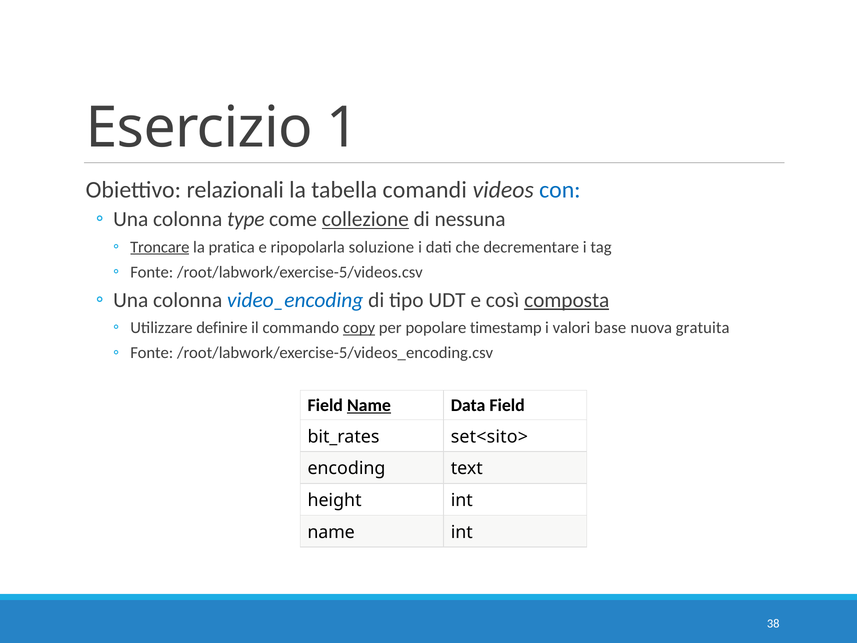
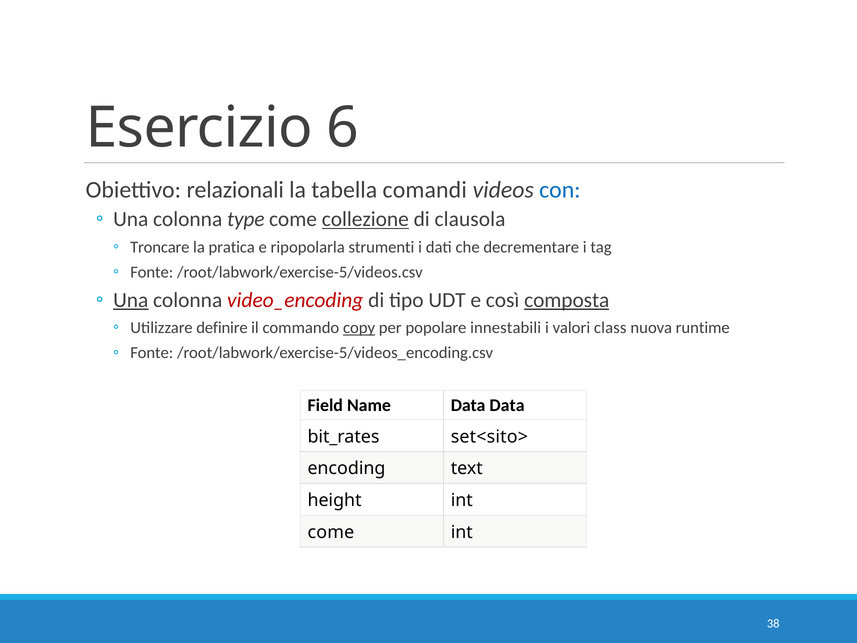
1: 1 -> 6 (343, 128)
nessuna: nessuna -> clausola (470, 219)
Troncare underline: present -> none (160, 247)
soluzione: soluzione -> strumenti (381, 247)
Una underline: none -> present (131, 300)
video_encoding colour: blue -> red (295, 300)
timestamp: timestamp -> innestabili (506, 328)
base: base -> class (610, 328)
gratuita: gratuita -> runtime (703, 328)
Name underline: present -> none (369, 405)
Data Field: Field -> Data (507, 405)
name: name -> come (331, 532)
